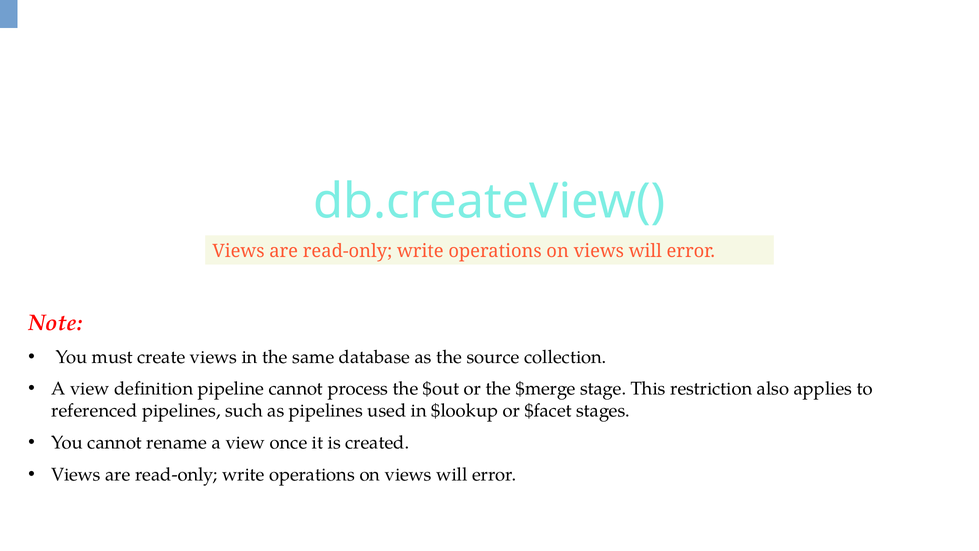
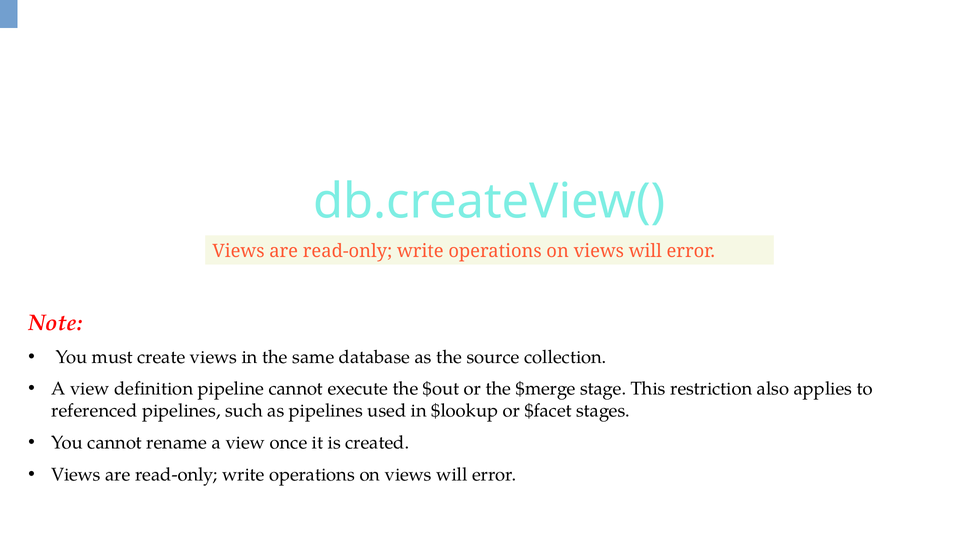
process: process -> execute (358, 389)
